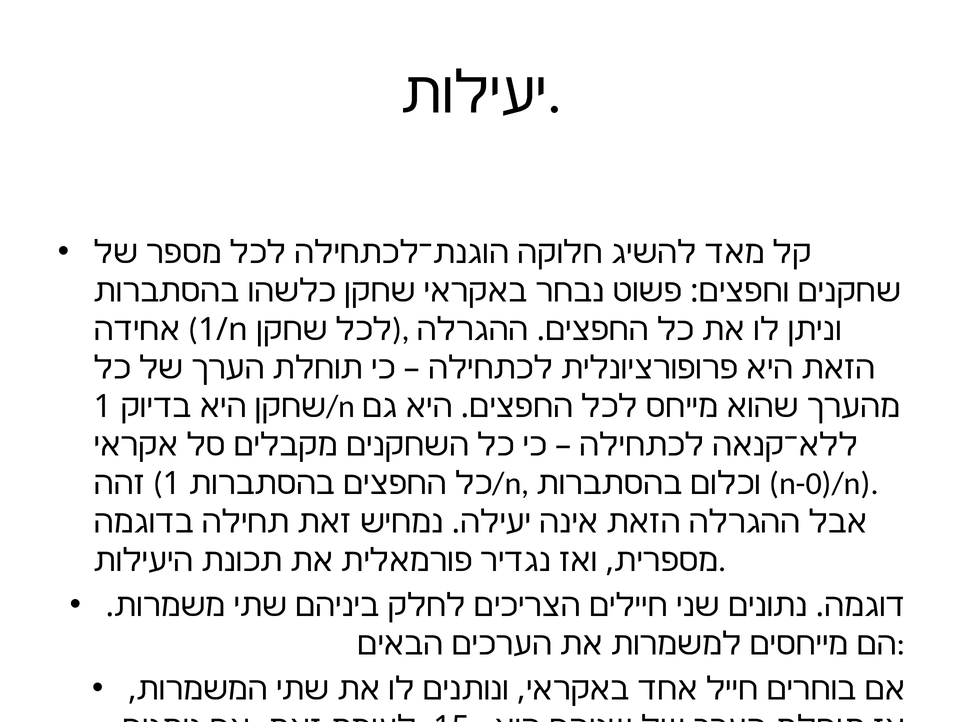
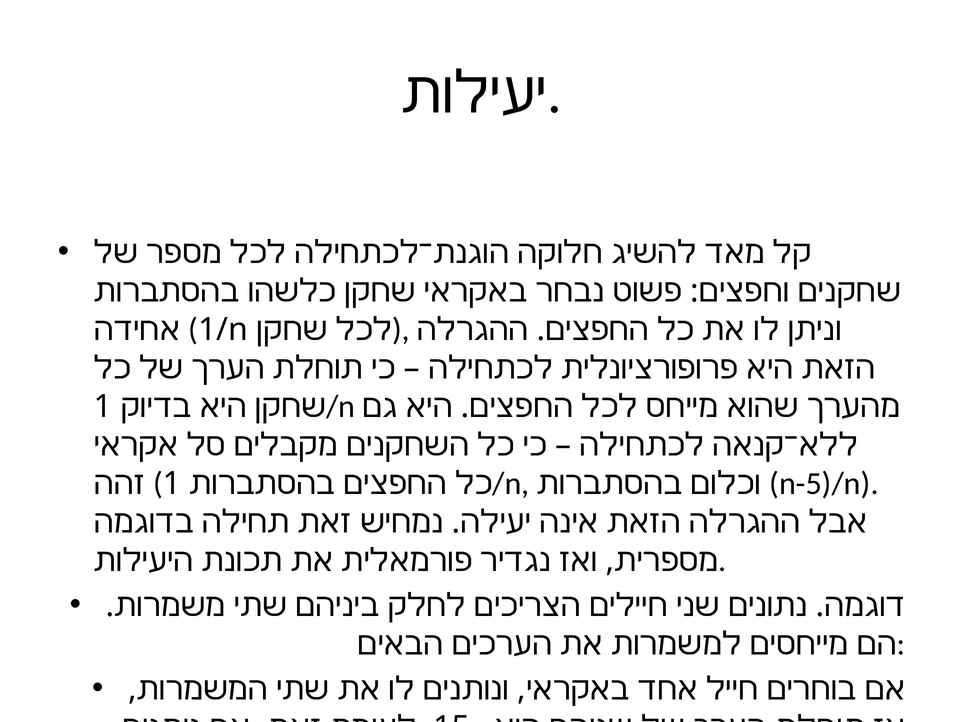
n-0)/n: n-0)/n -> n-5)/n (824, 484)
